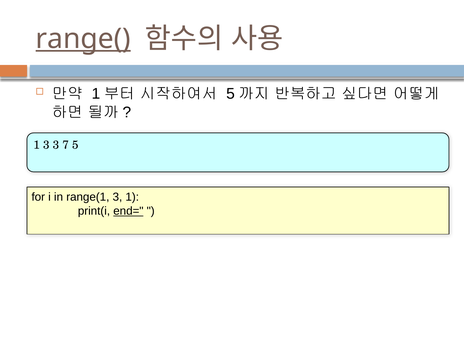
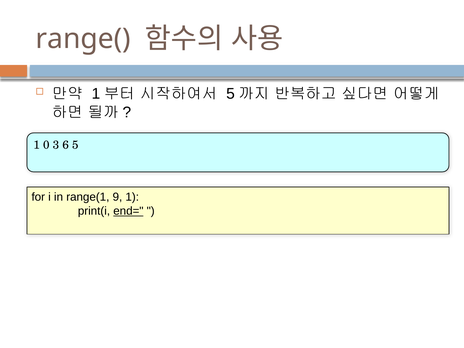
range( underline: present -> none (83, 39)
1 3: 3 -> 0 (46, 145)
7: 7 -> 6 (66, 145)
range(1 3: 3 -> 9 (117, 197)
